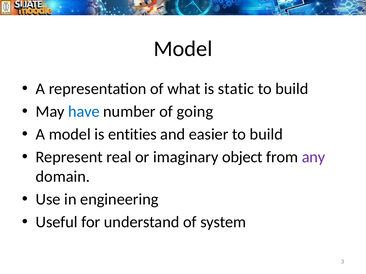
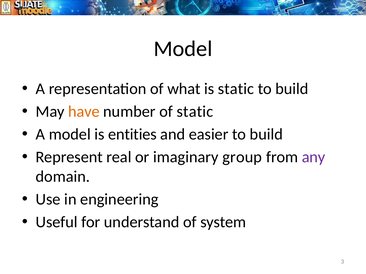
have colour: blue -> orange (84, 112)
of going: going -> static (195, 112)
object: object -> group (242, 157)
